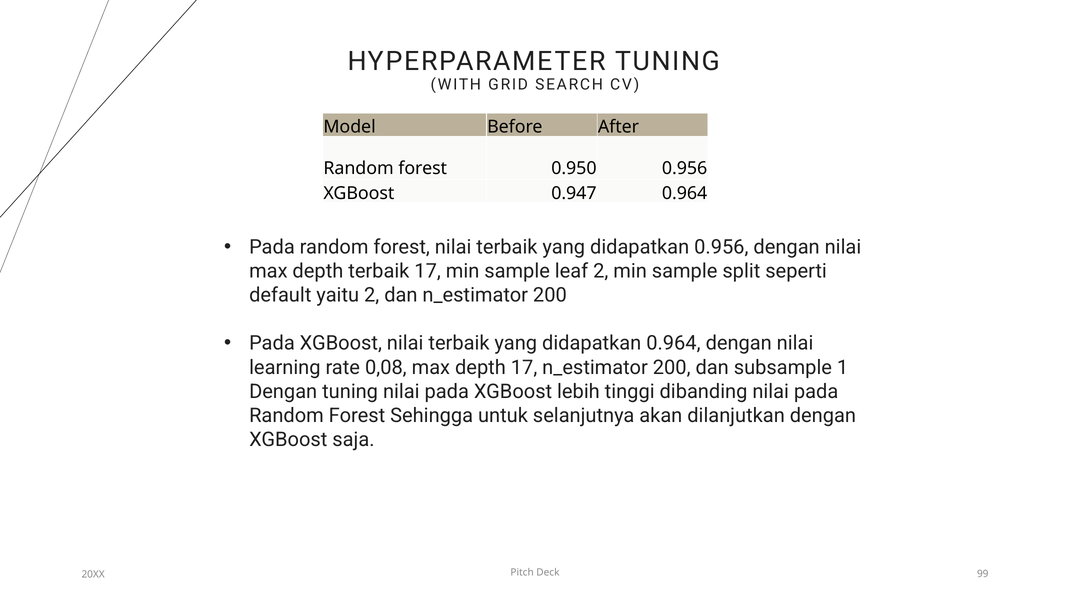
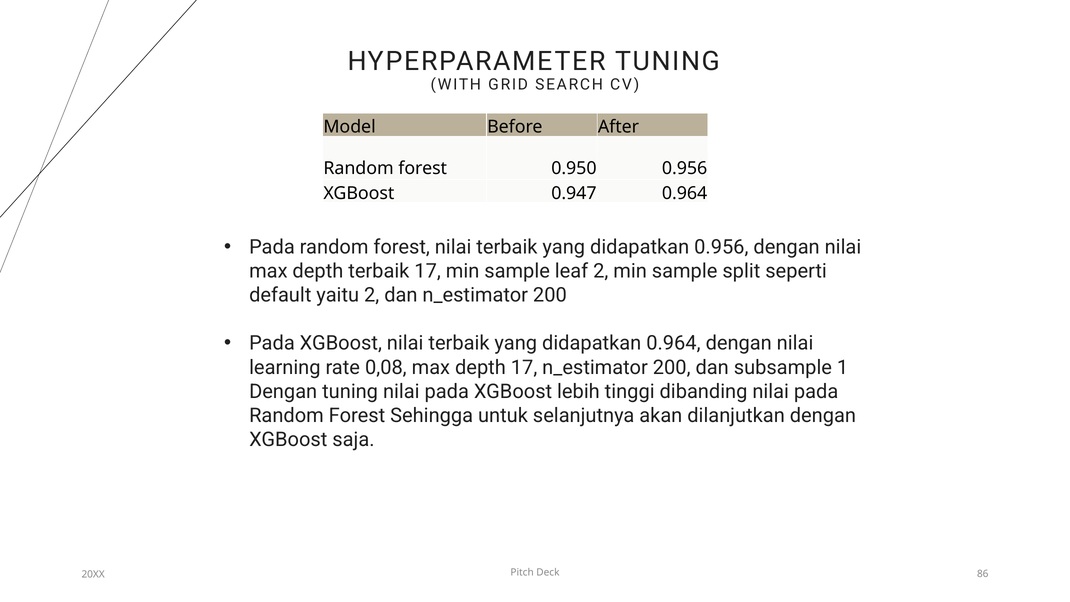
99: 99 -> 86 (983, 574)
